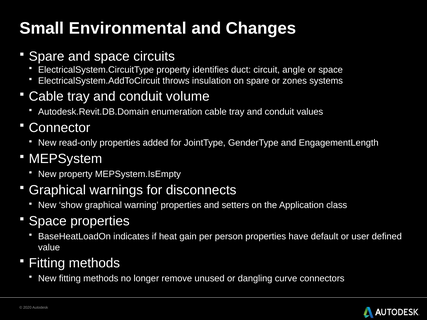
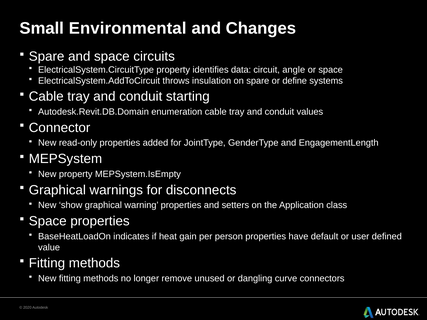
duct: duct -> data (241, 70)
zones: zones -> define (295, 81)
volume: volume -> starting (188, 97)
